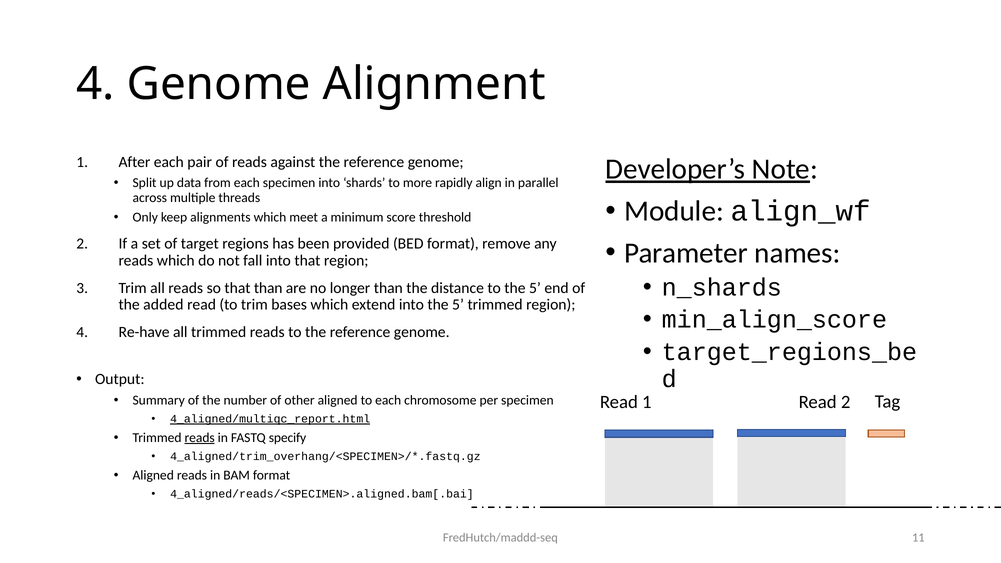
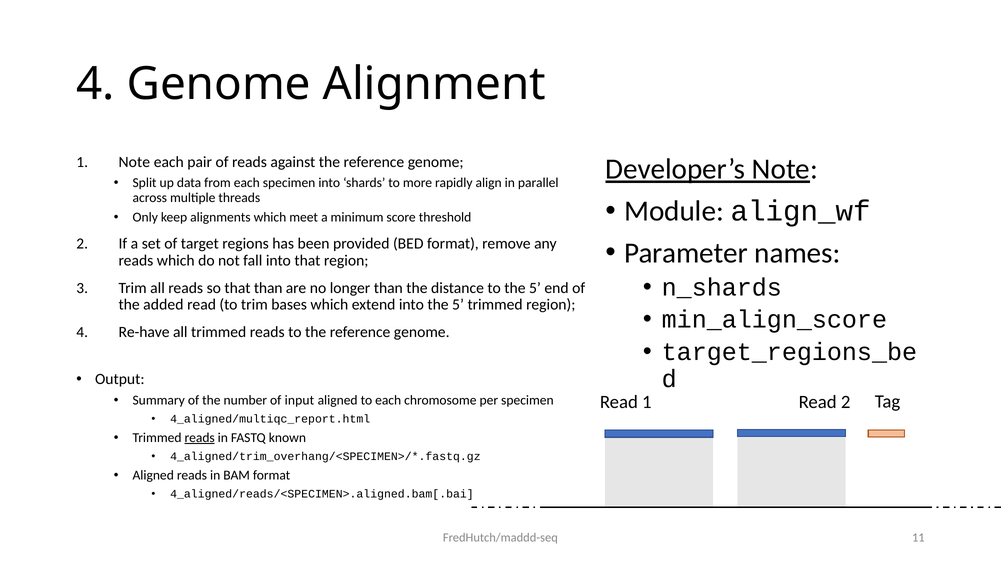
1 After: After -> Note (134, 162)
other: other -> input (299, 400)
4_aligned/multiqc_report.html underline: present -> none (270, 419)
specify: specify -> known (287, 438)
